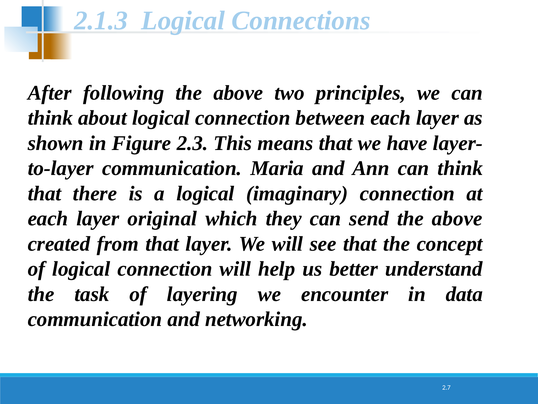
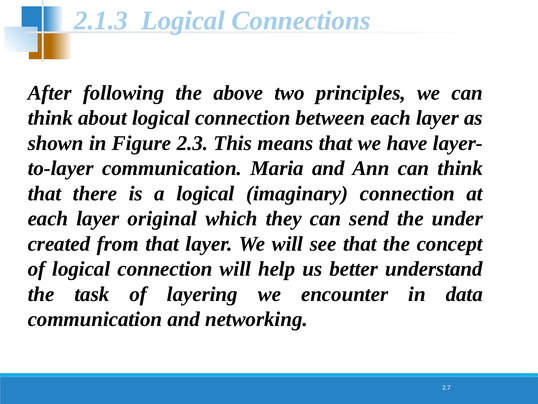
send the above: above -> under (457, 218)
